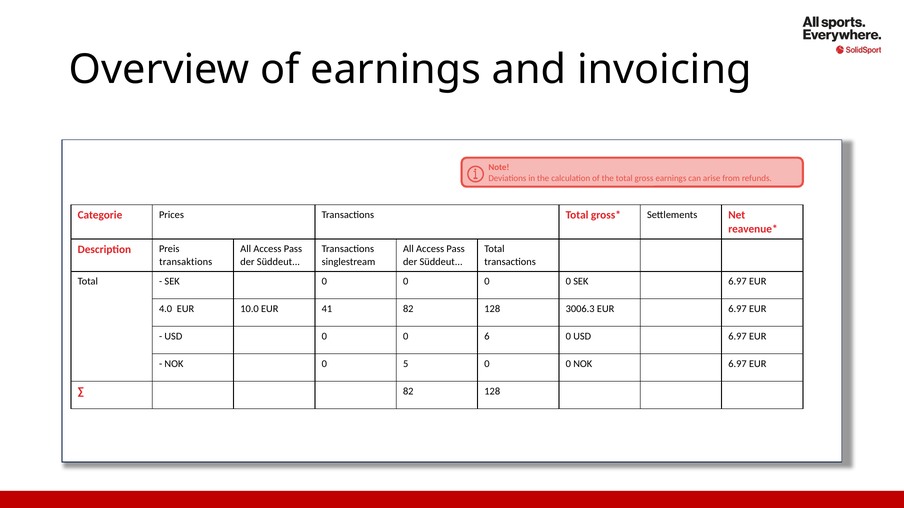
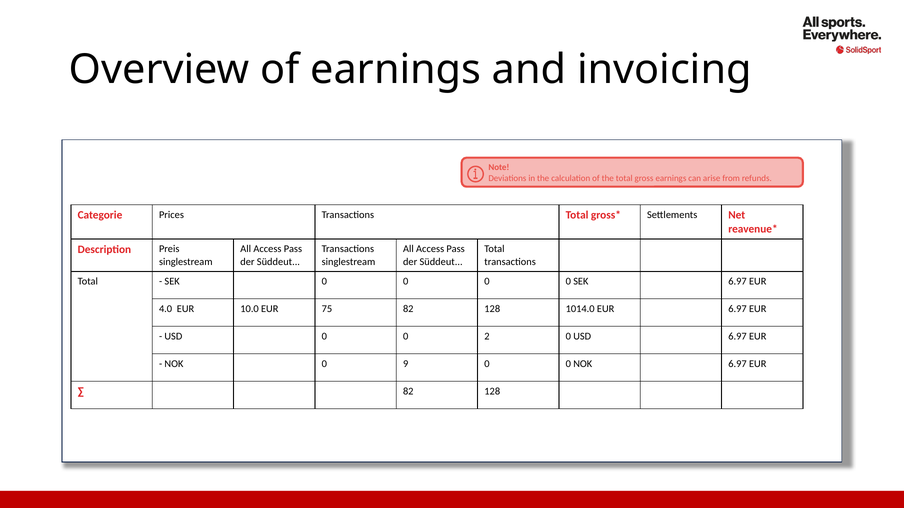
transaktions: transaktions -> singlestream (186, 262)
41: 41 -> 75 (327, 309)
3006.3: 3006.3 -> 1014.0 (580, 309)
6: 6 -> 2 (487, 337)
5: 5 -> 9 (406, 364)
